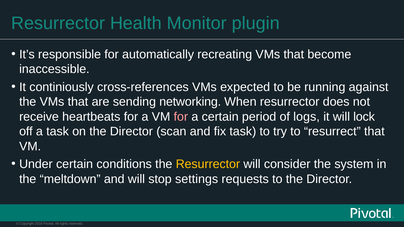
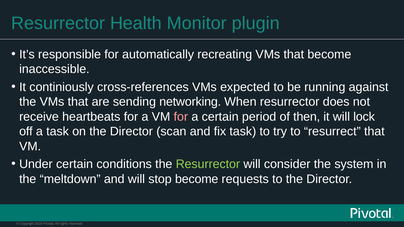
logs: logs -> then (307, 117)
Resurrector colour: yellow -> light green (208, 164)
stop settings: settings -> become (197, 179)
